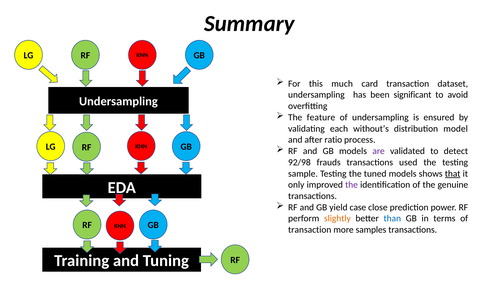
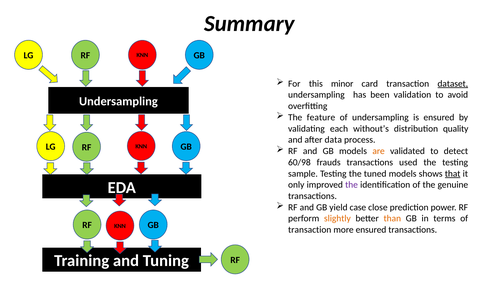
much: much -> minor (342, 84)
dataset underline: none -> present (453, 84)
significant: significant -> validation (412, 95)
model: model -> quality (456, 128)
ratio: ratio -> data (333, 140)
are colour: purple -> orange (379, 151)
92/98: 92/98 -> 60/98 (299, 162)
than colour: blue -> orange (392, 218)
more samples: samples -> ensured (371, 230)
